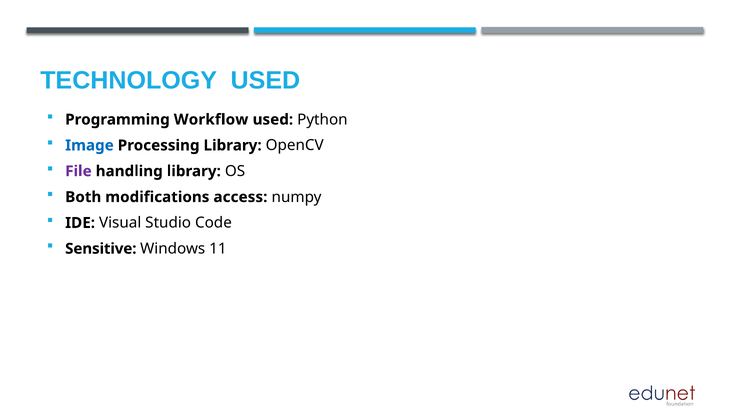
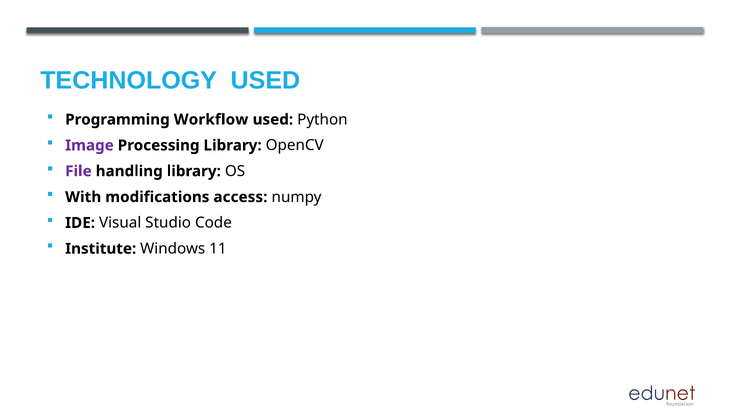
Image colour: blue -> purple (89, 146)
Both: Both -> With (83, 197)
Sensitive: Sensitive -> Institute (101, 249)
